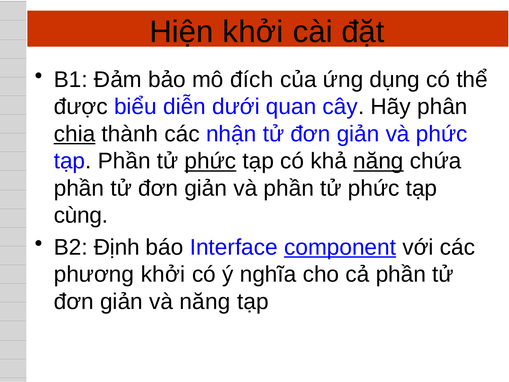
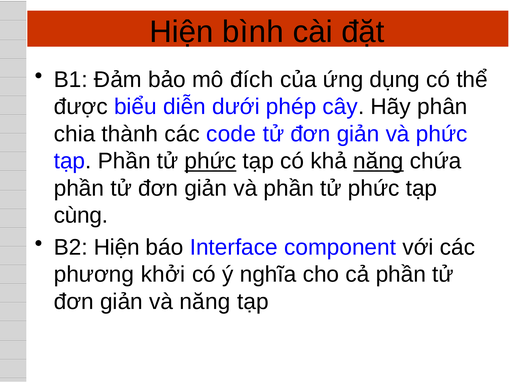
Hiện khởi: khởi -> bình (253, 32)
quan: quan -> phép (291, 107)
chia underline: present -> none (75, 134)
nhận: nhận -> code (231, 134)
B2 Định: Định -> Hiện (117, 247)
component underline: present -> none (340, 247)
